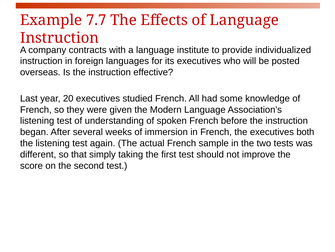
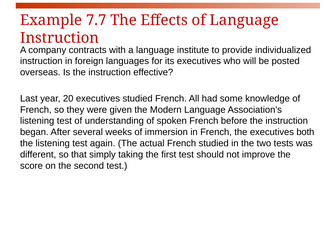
French sample: sample -> studied (214, 143)
